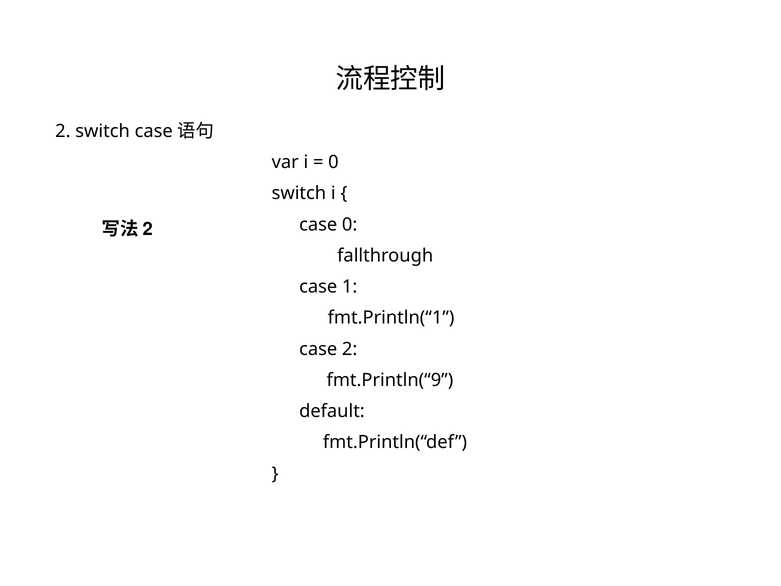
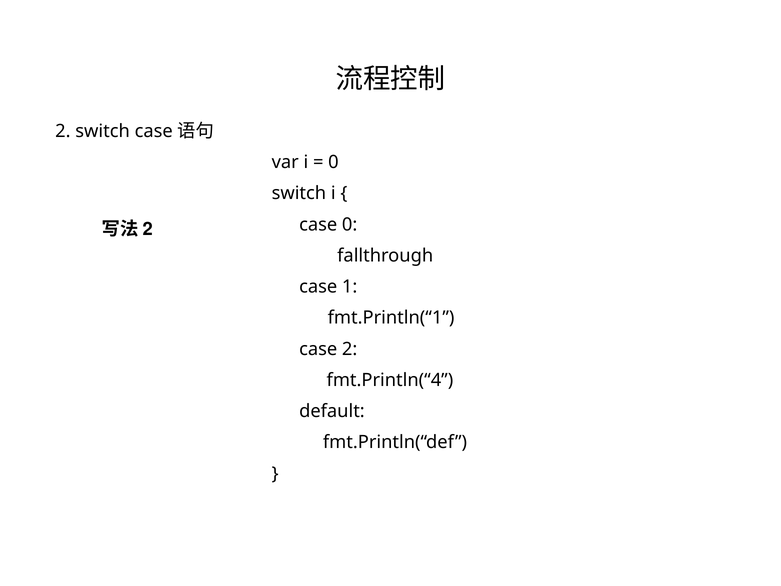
fmt.Println(“9: fmt.Println(“9 -> fmt.Println(“4 (390, 380)
